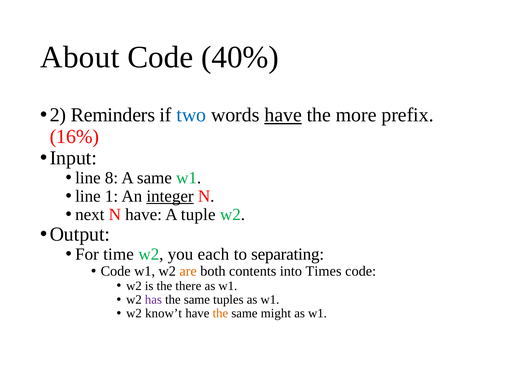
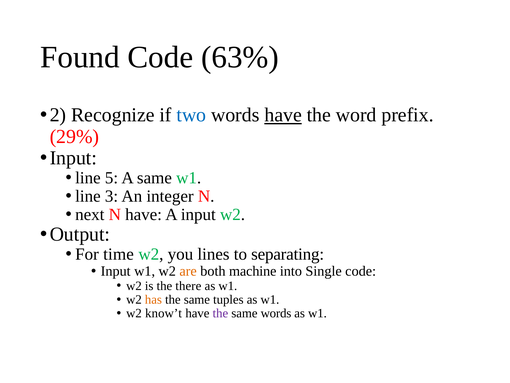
About: About -> Found (80, 57)
40%: 40% -> 63% (240, 57)
Reminders: Reminders -> Recognize (113, 115)
more: more -> word (356, 115)
16%: 16% -> 29% (74, 136)
8: 8 -> 5 (111, 178)
1: 1 -> 3 (111, 196)
integer underline: present -> none (170, 196)
A tuple: tuple -> input (198, 214)
each: each -> lines (213, 254)
Code: Code -> Input (116, 271)
contents: contents -> machine (253, 271)
Times: Times -> Single (324, 271)
has colour: purple -> orange (153, 299)
the colour: orange -> purple (220, 313)
same might: might -> words (276, 313)
